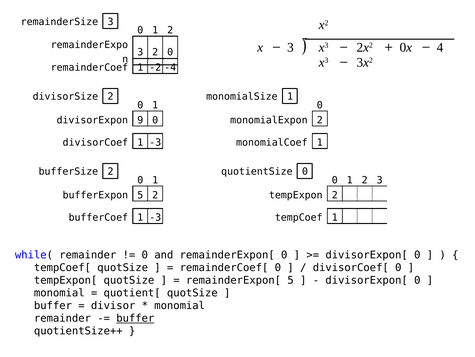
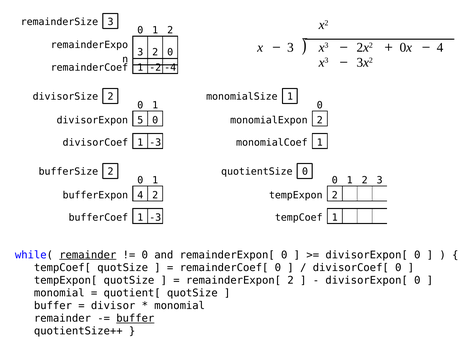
9: 9 -> 5 (140, 120)
bufferExpon 5: 5 -> 4 (140, 195)
remainder underline: none -> present (88, 254)
remainderExpon[ 5: 5 -> 2 (291, 280)
